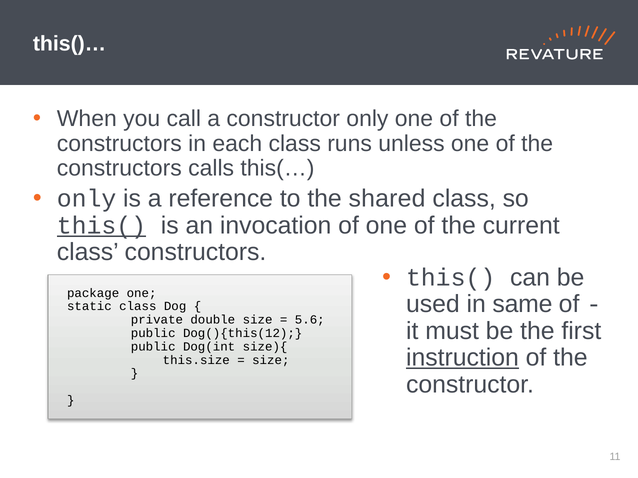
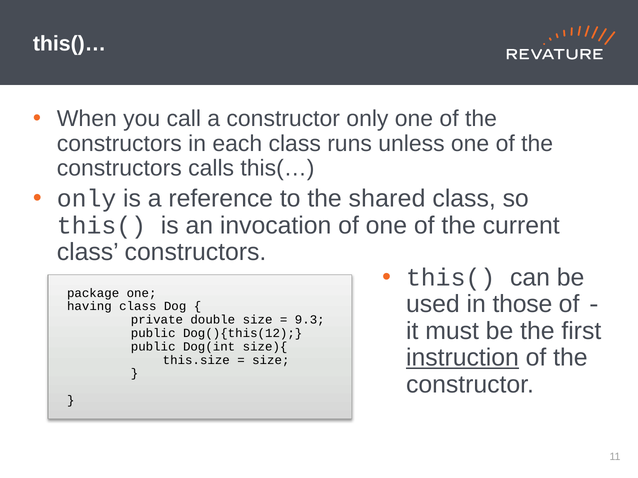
this( underline: present -> none (101, 226)
same: same -> those (522, 304)
static: static -> having (89, 307)
5.6: 5.6 -> 9.3 (310, 320)
